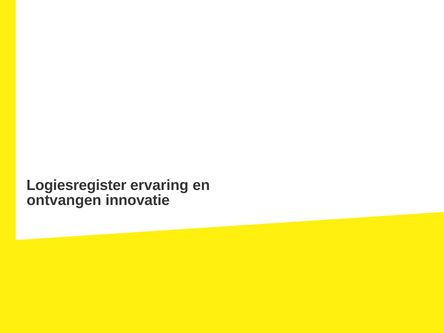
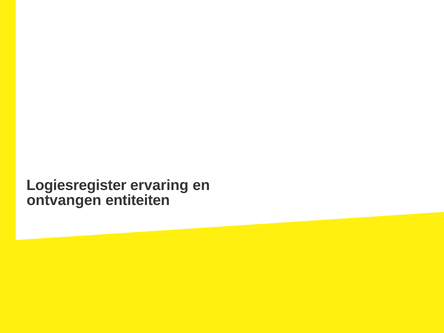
innovatie: innovatie -> entiteiten (138, 200)
